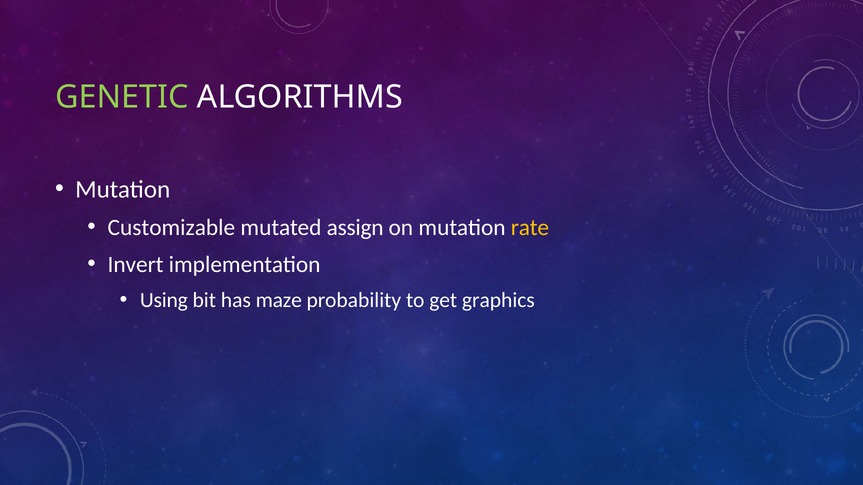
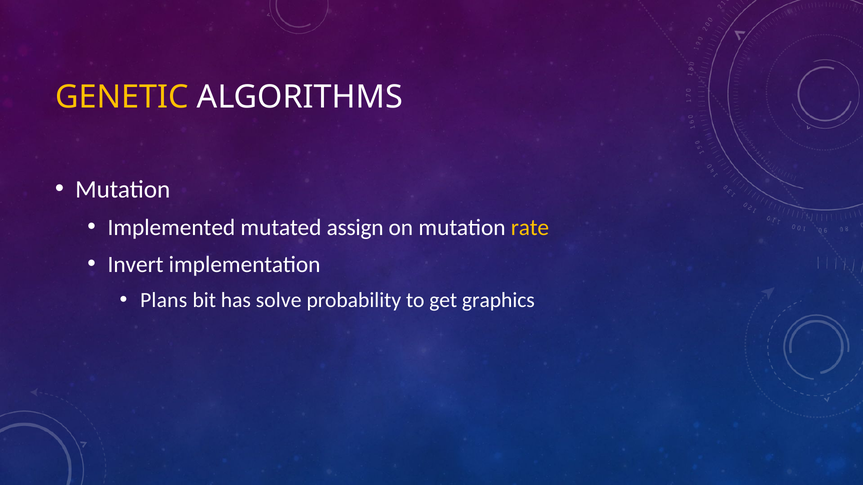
GENETIC colour: light green -> yellow (122, 97)
Customizable: Customizable -> Implemented (171, 228)
Using: Using -> Plans (164, 301)
maze: maze -> solve (279, 301)
